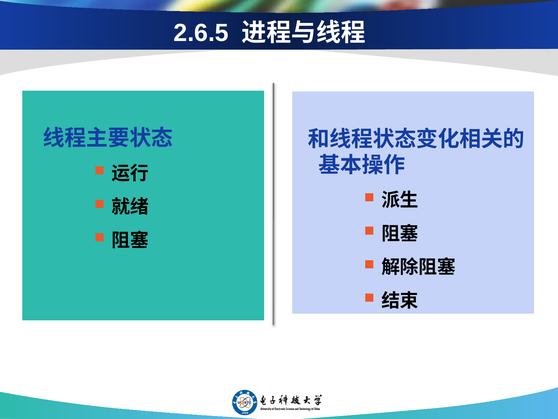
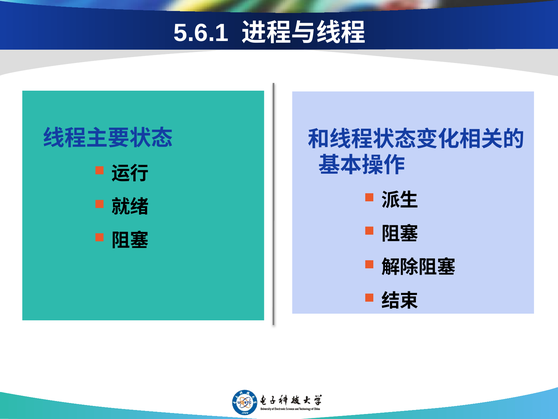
2.6.5: 2.6.5 -> 5.6.1 (201, 33)
